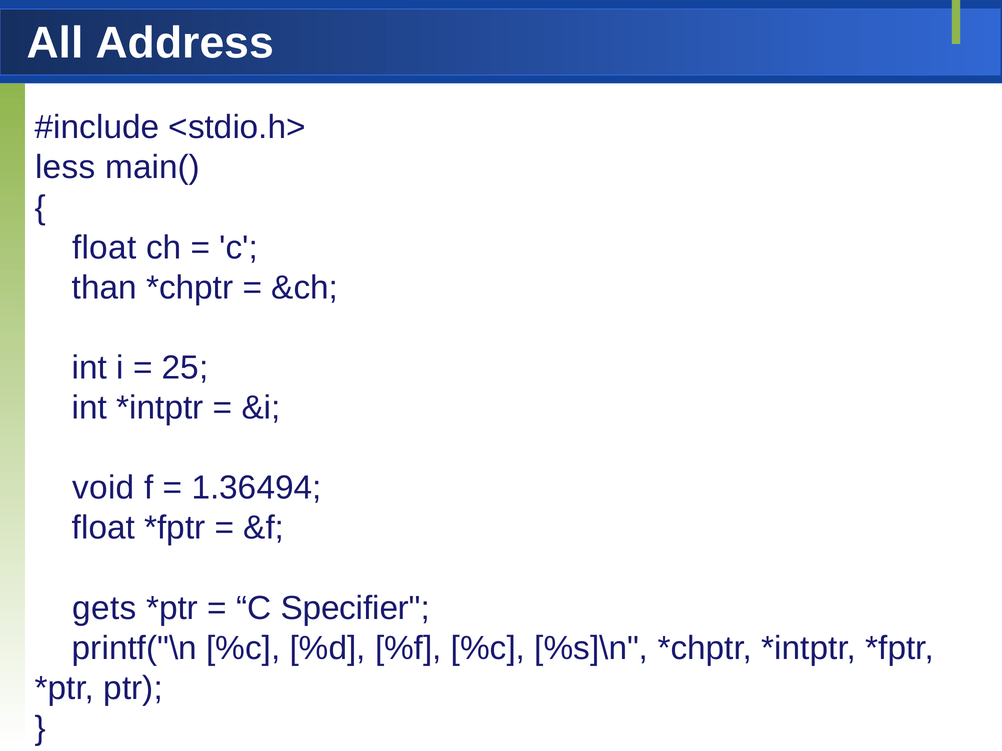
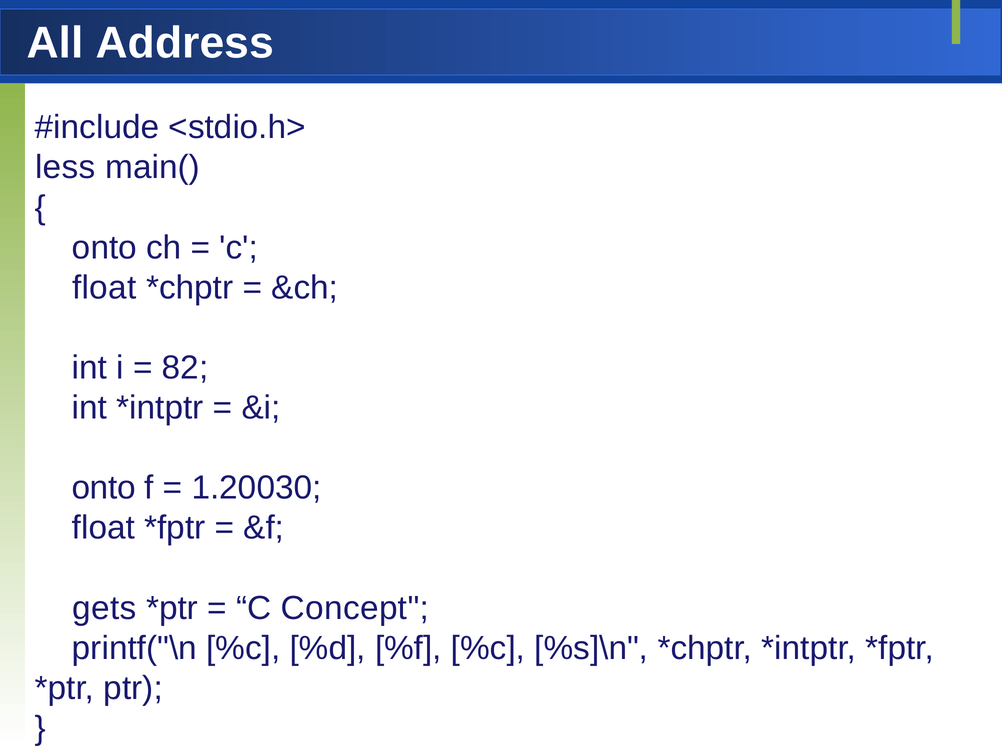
float: float -> onto (104, 248)
than: than -> float (104, 288)
25: 25 -> 82 (185, 368)
void: void -> onto (104, 488)
1.36494: 1.36494 -> 1.20030 (257, 488)
Specifier: Specifier -> Concept (355, 608)
